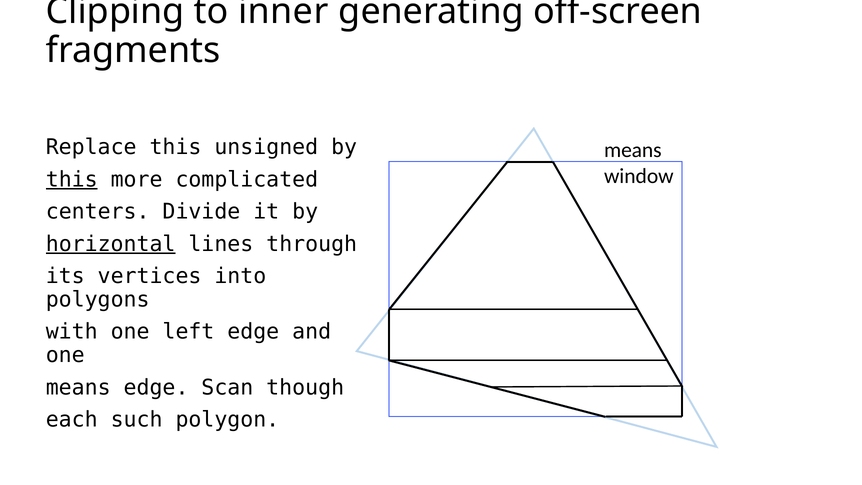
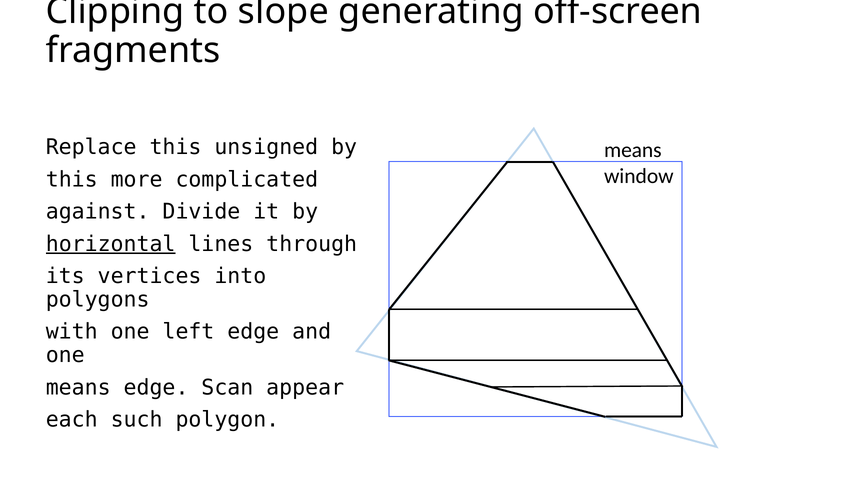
inner: inner -> slope (283, 11)
this underline: present -> none (72, 180)
centers: centers -> against (98, 212)
though: though -> appear (305, 387)
